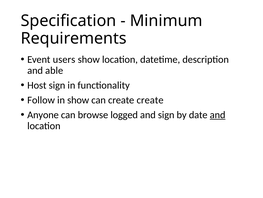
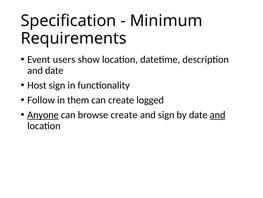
and able: able -> date (54, 70)
in show: show -> them (78, 100)
create create: create -> logged (150, 100)
Anyone underline: none -> present (43, 114)
browse logged: logged -> create (124, 114)
